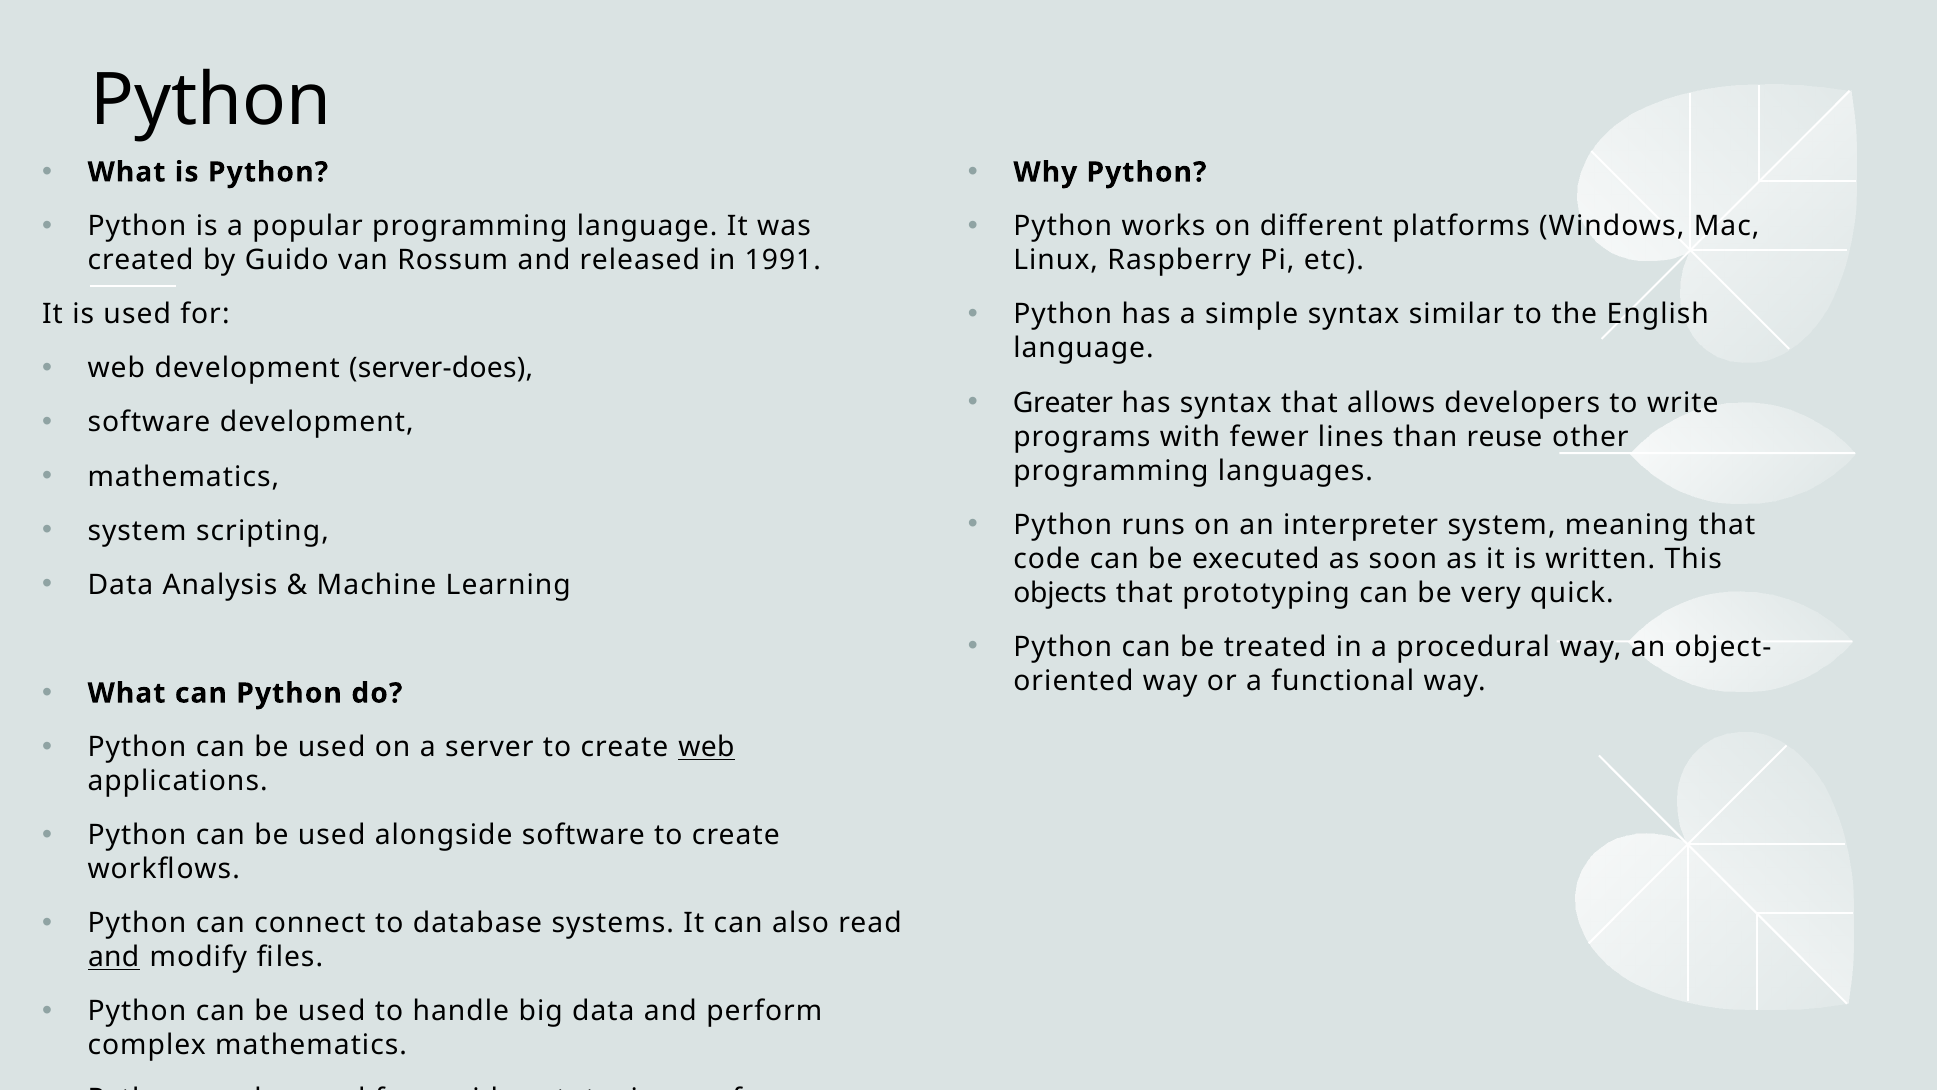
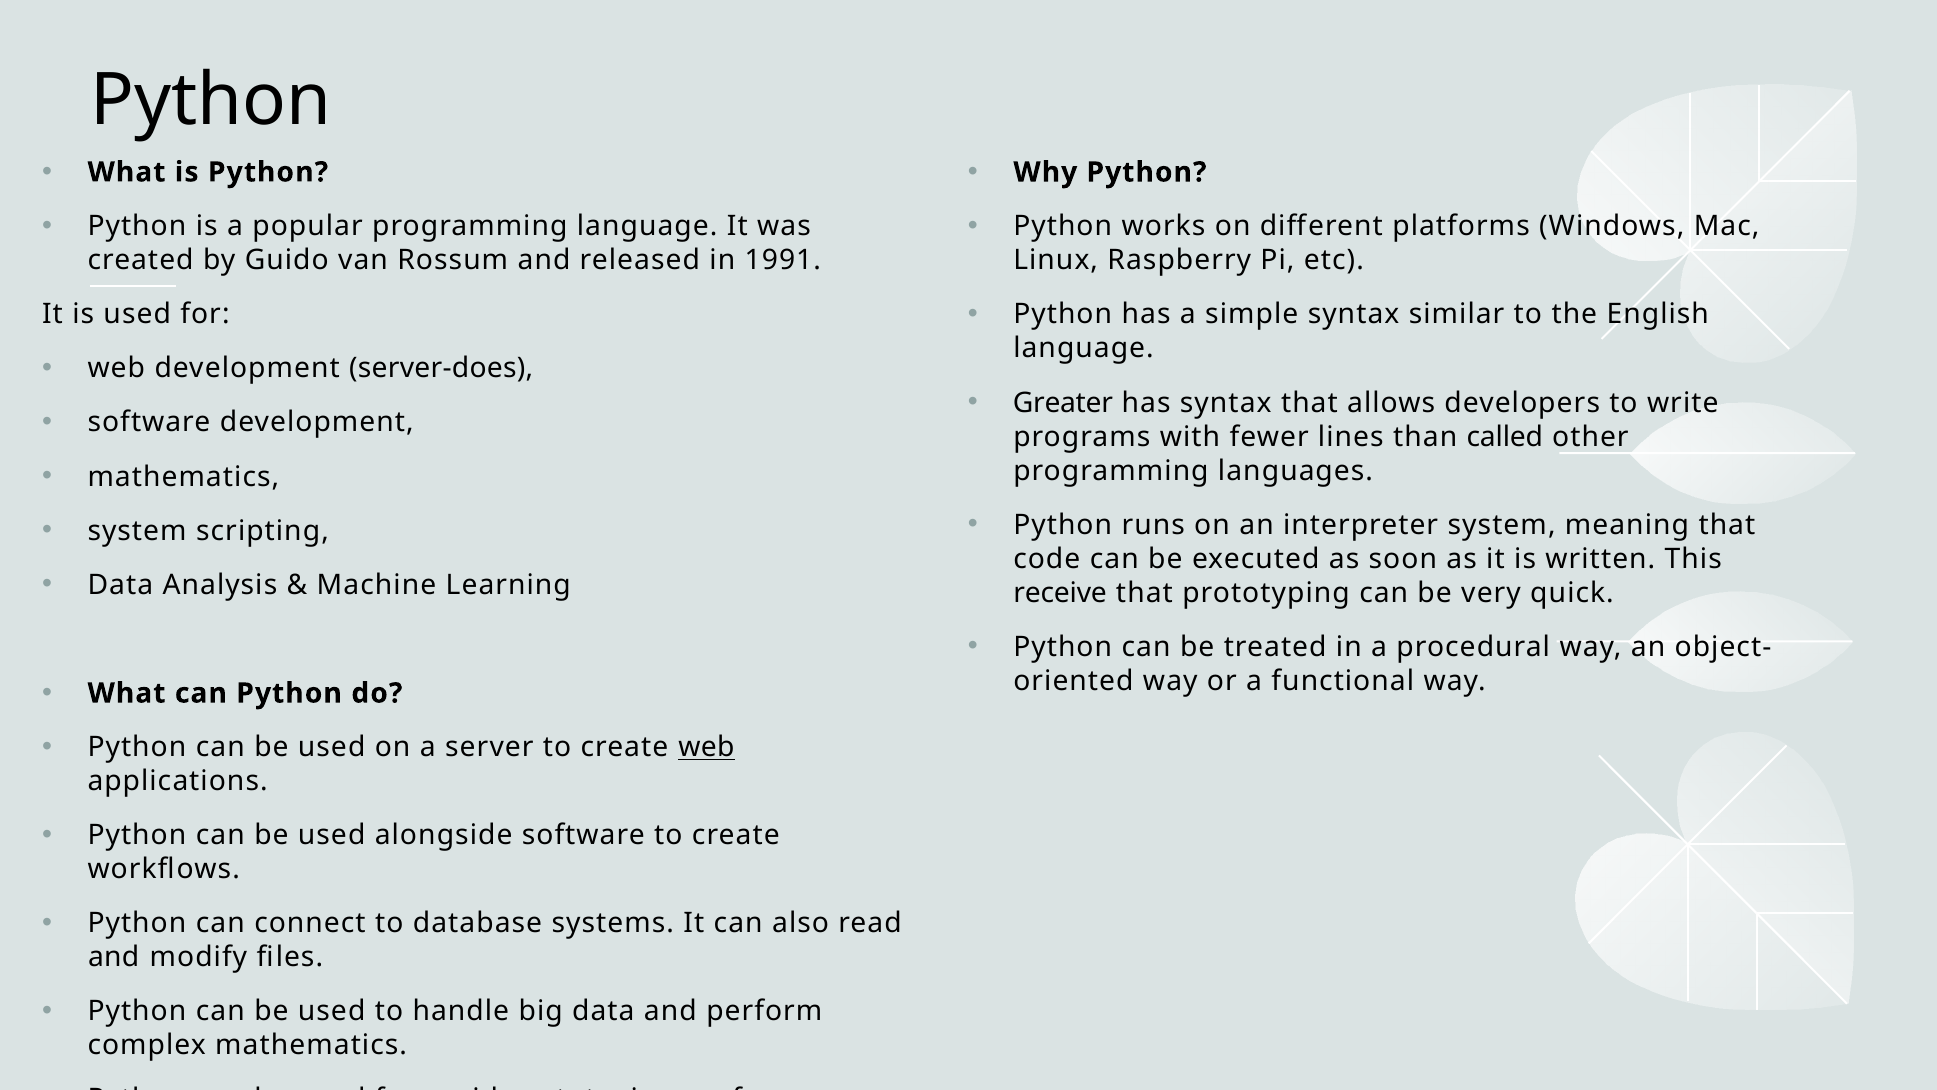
reuse: reuse -> called (1505, 437)
objects: objects -> receive (1060, 593)
and underline: present -> none (114, 957)
